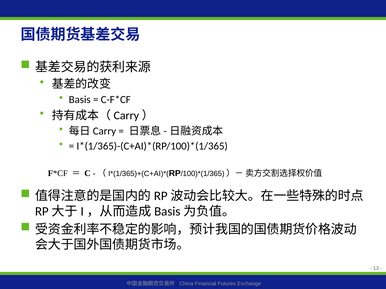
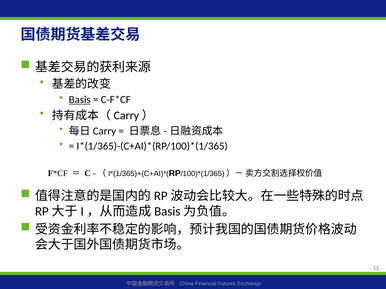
Basis underline: none -> present (80, 100)
